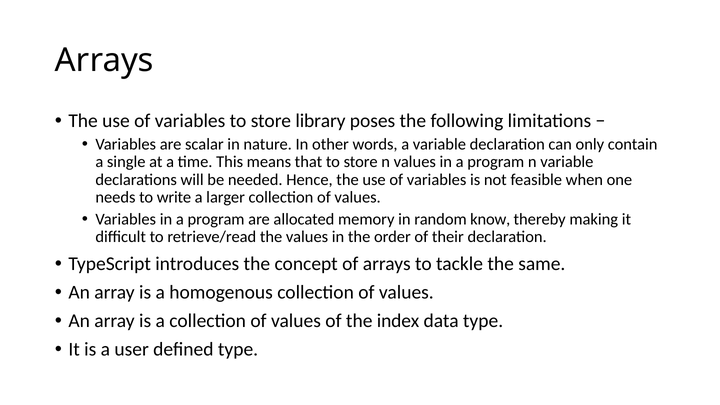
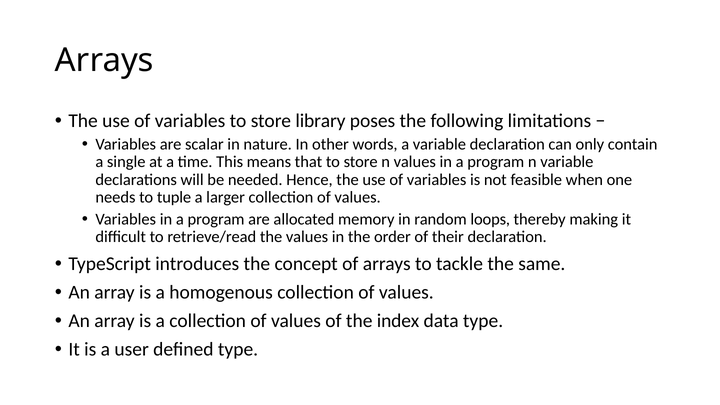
write: write -> tuple (174, 198)
know: know -> loops (490, 219)
